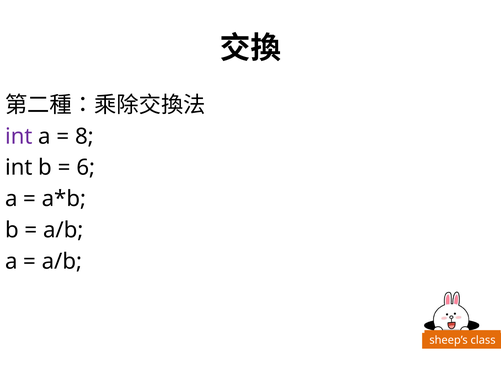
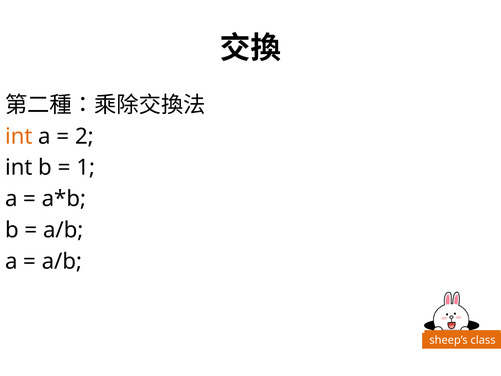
int colour: purple -> orange (19, 136)
8: 8 -> 2 (84, 136)
6: 6 -> 1 (86, 168)
